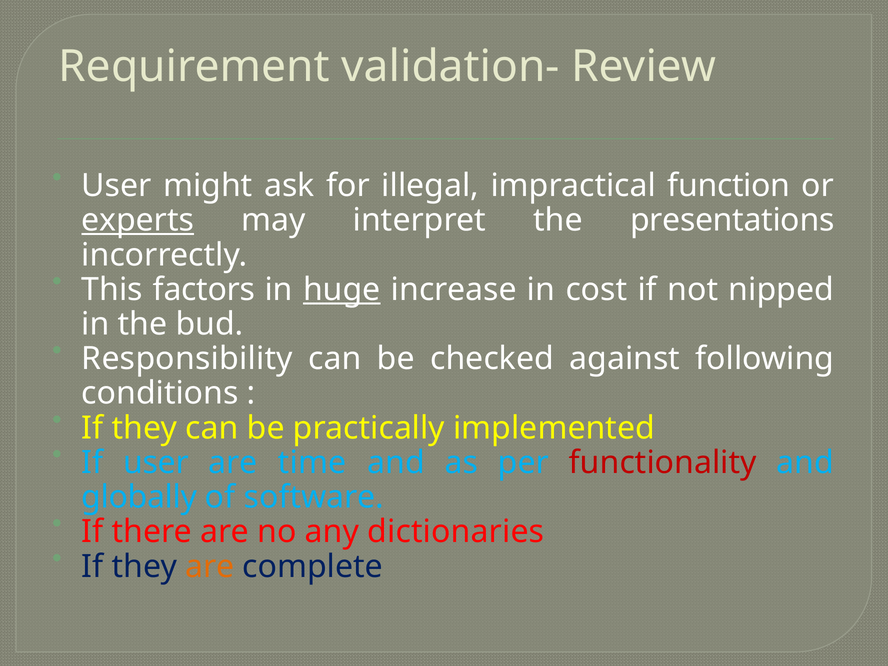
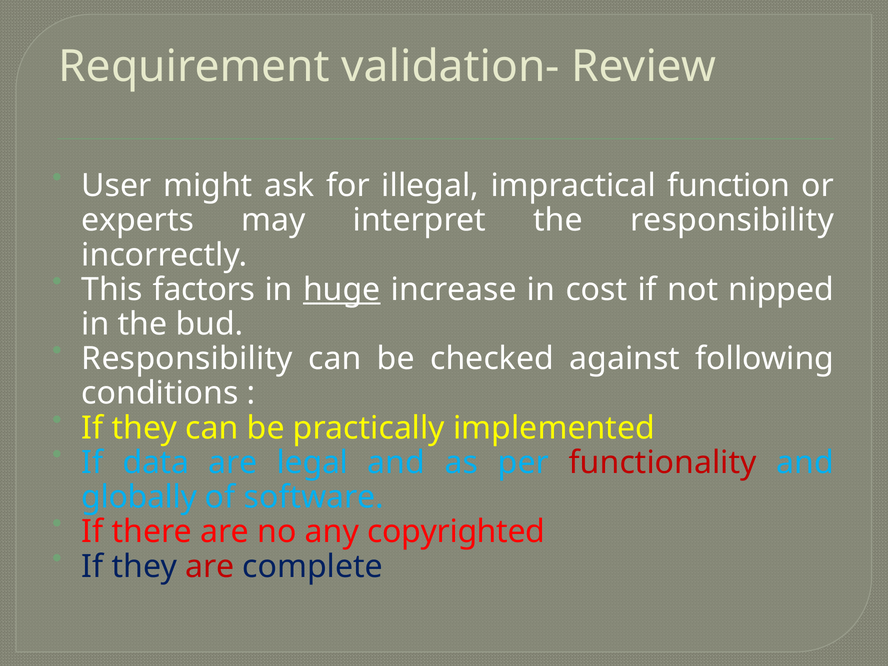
experts underline: present -> none (138, 220)
the presentations: presentations -> responsibility (732, 220)
If user: user -> data (156, 463)
time: time -> legal (312, 463)
dictionaries: dictionaries -> copyrighted (456, 532)
are colour: orange -> red (210, 566)
